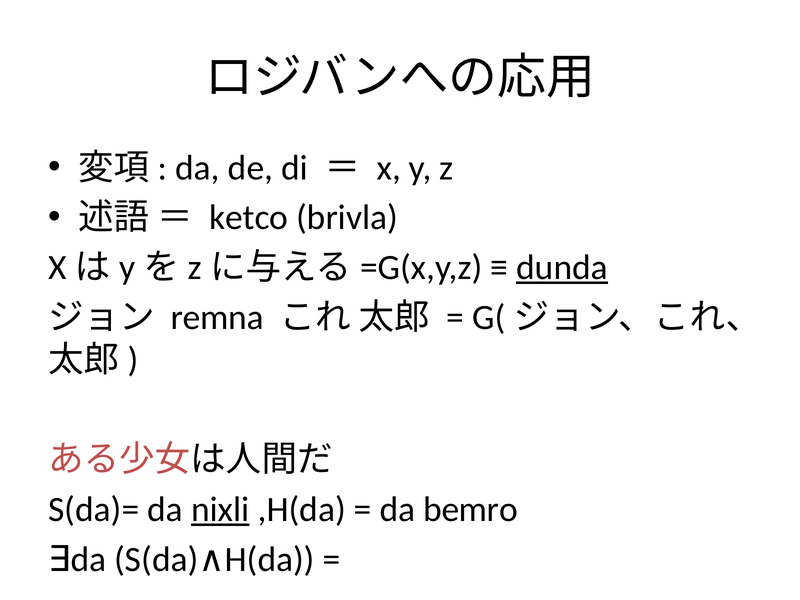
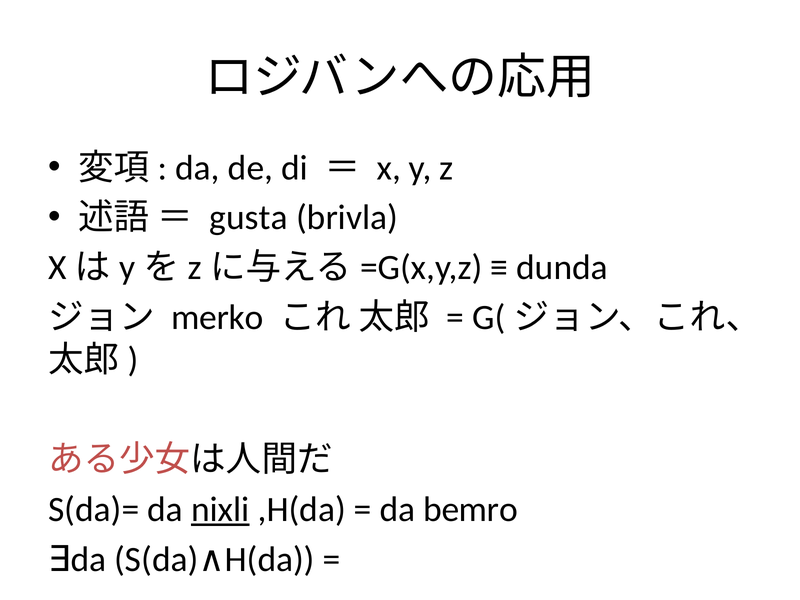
ketco: ketco -> gusta (249, 218)
dunda underline: present -> none (562, 268)
remna: remna -> merko (217, 317)
